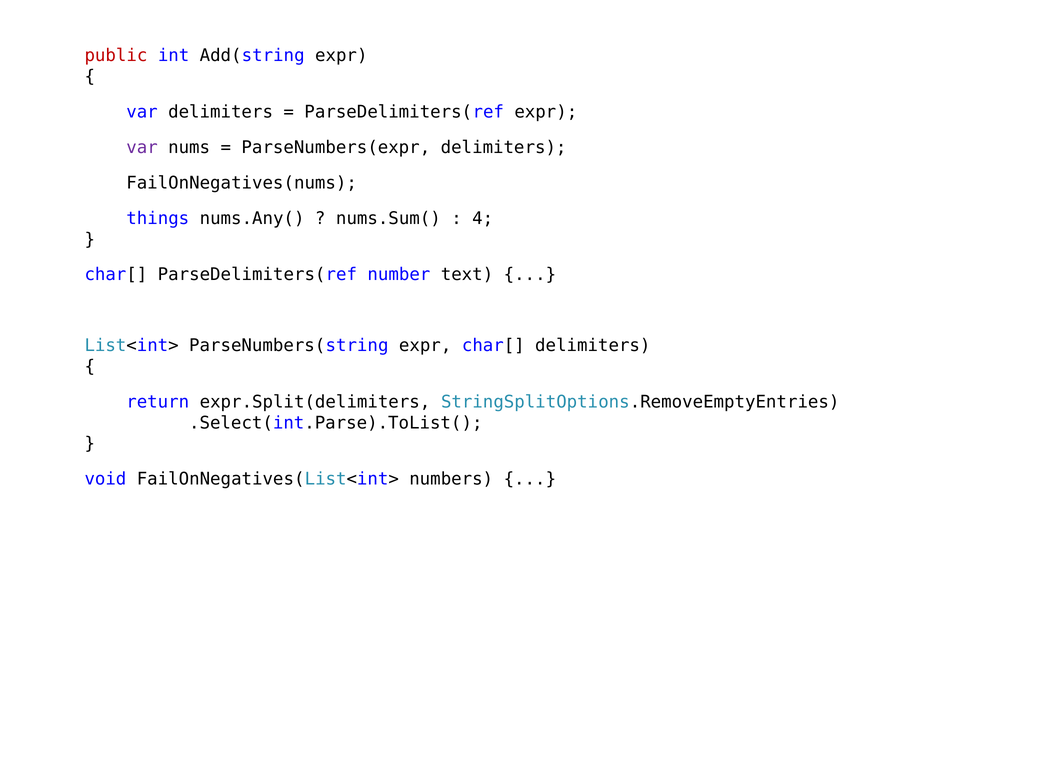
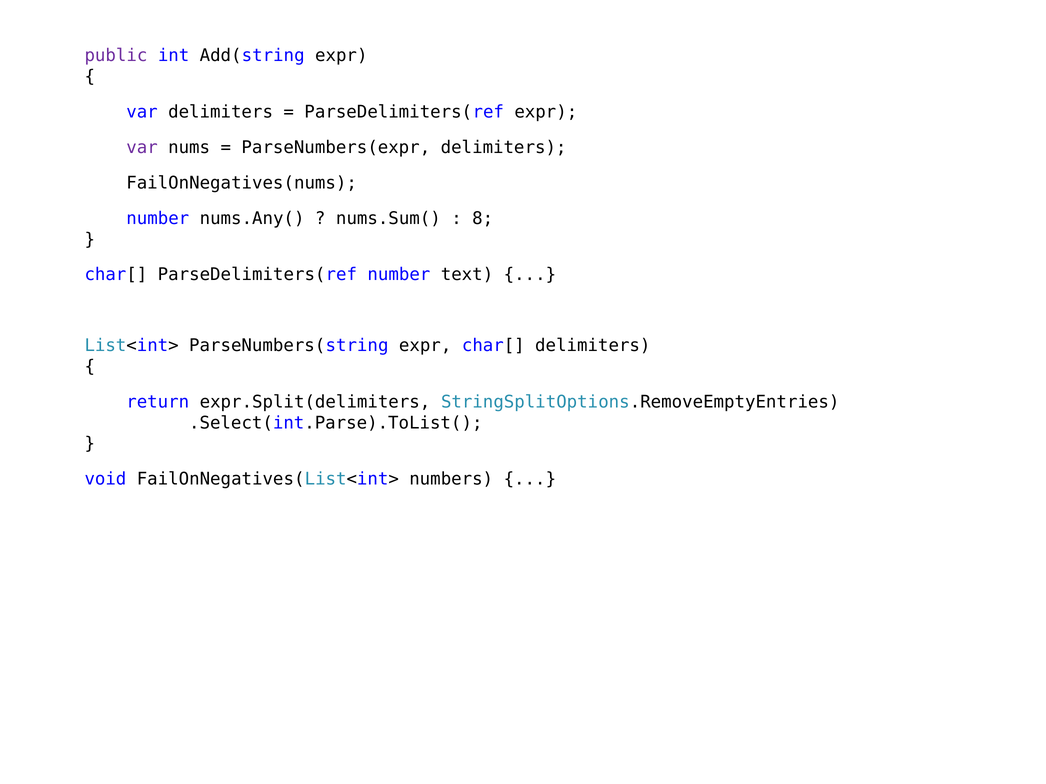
public colour: red -> purple (116, 56)
things: things -> number (158, 219)
4: 4 -> 8 (483, 219)
